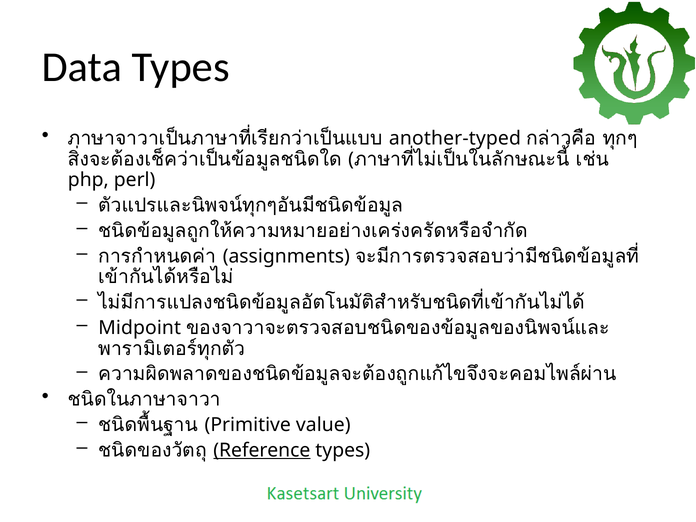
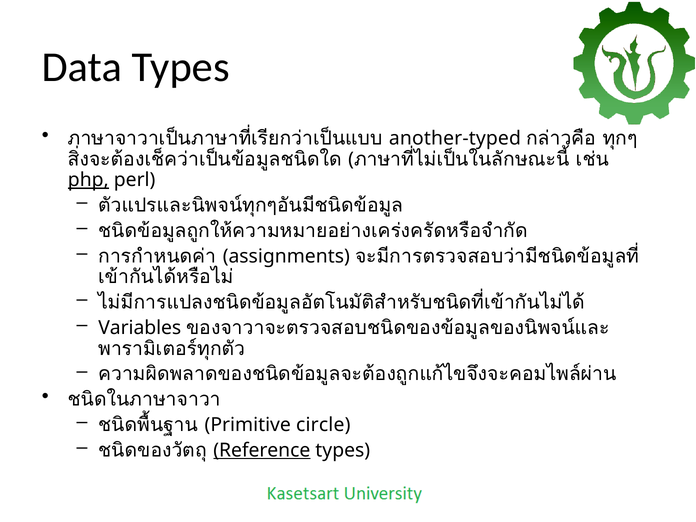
php underline: none -> present (88, 180)
Midpoint: Midpoint -> Variables (140, 328)
value: value -> circle (323, 425)
